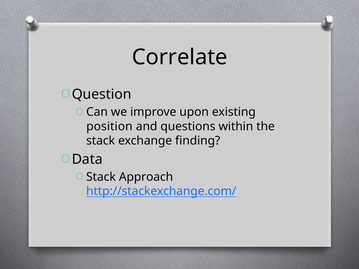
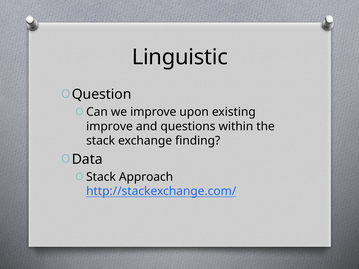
Correlate: Correlate -> Linguistic (180, 57)
position: position -> improve (109, 126)
